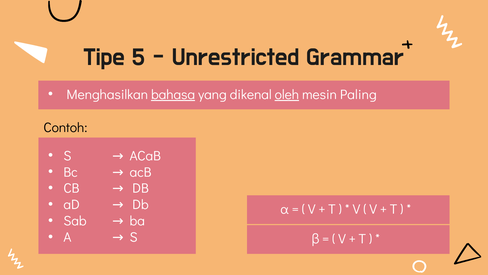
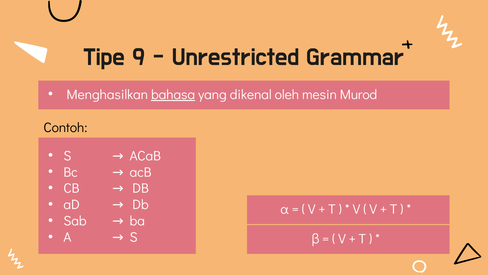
5: 5 -> 9 (139, 57)
oleh underline: present -> none (287, 94)
Paling: Paling -> Murod (358, 94)
